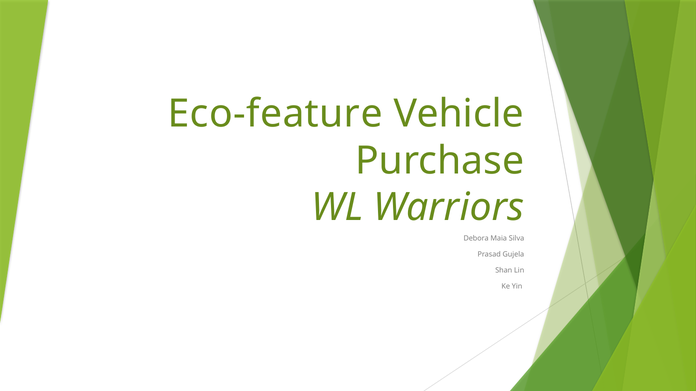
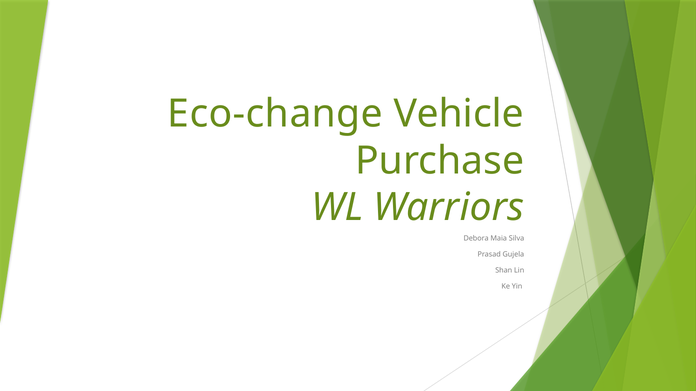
Eco-feature: Eco-feature -> Eco-change (275, 114)
